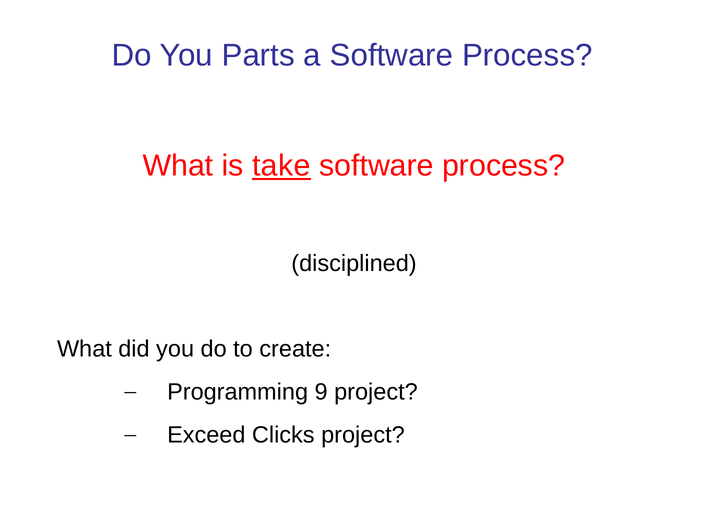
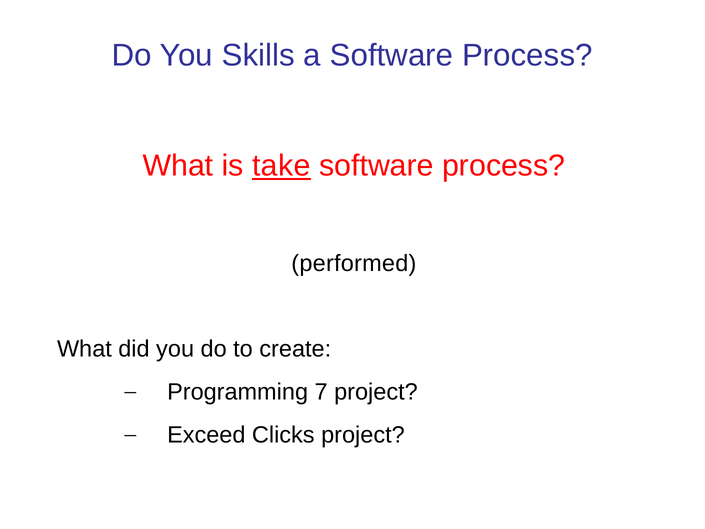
Parts: Parts -> Skills (258, 56)
disciplined: disciplined -> performed (354, 263)
9: 9 -> 7 (321, 392)
